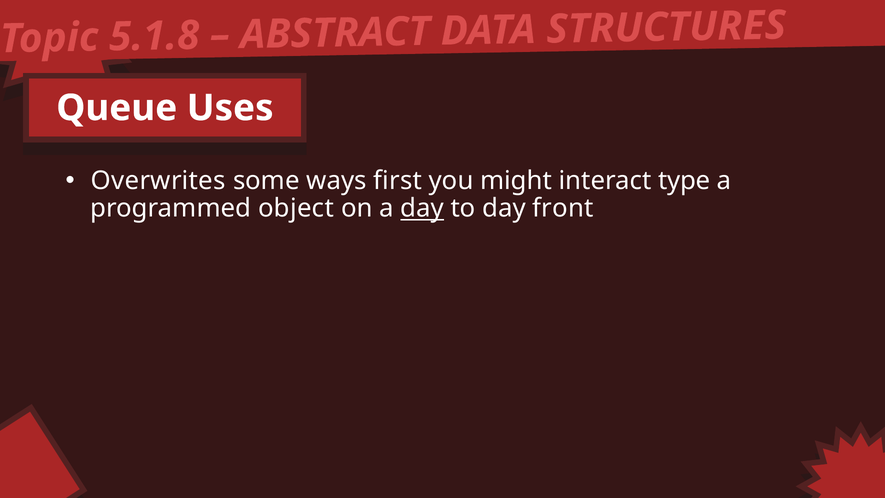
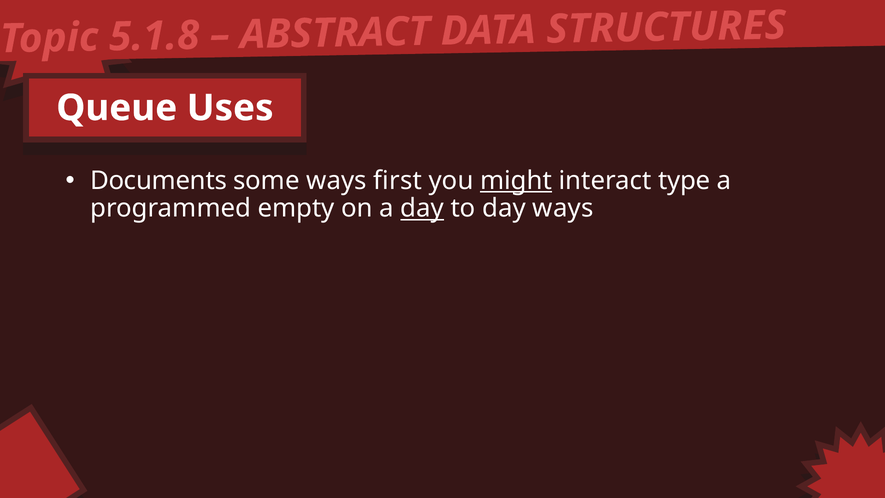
Overwrites: Overwrites -> Documents (159, 181)
might underline: none -> present (516, 181)
object: object -> empty (296, 208)
day front: front -> ways (563, 208)
